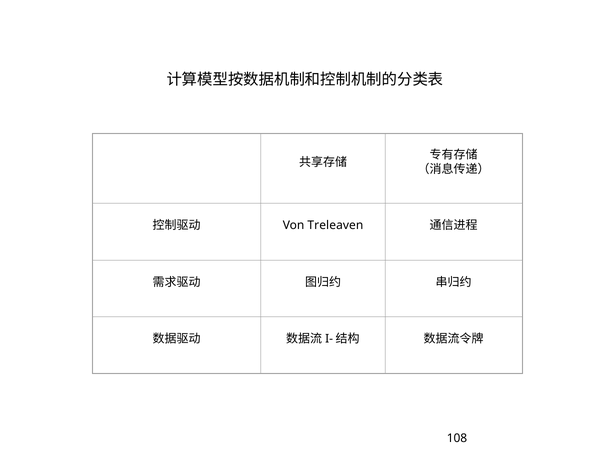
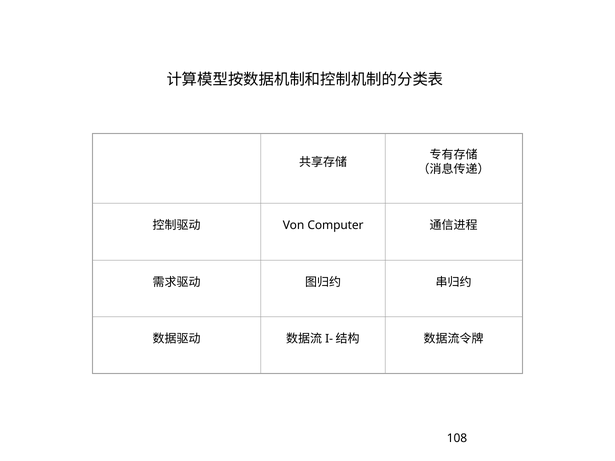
Treleaven: Treleaven -> Computer (336, 225)
